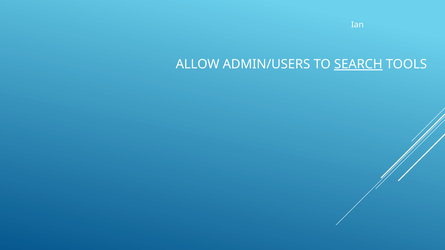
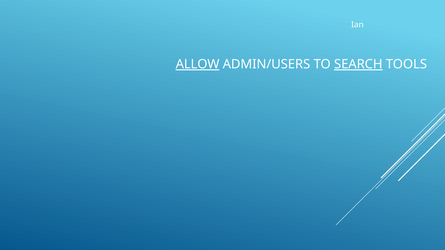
ALLOW underline: none -> present (198, 64)
